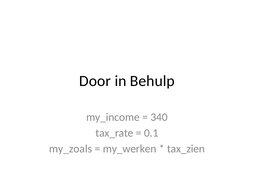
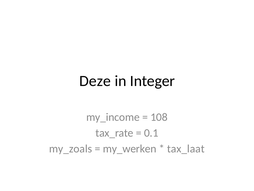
Door: Door -> Deze (95, 81)
Behulp: Behulp -> Integer (152, 81)
340: 340 -> 108 (159, 117)
tax_zien: tax_zien -> tax_laat (186, 148)
